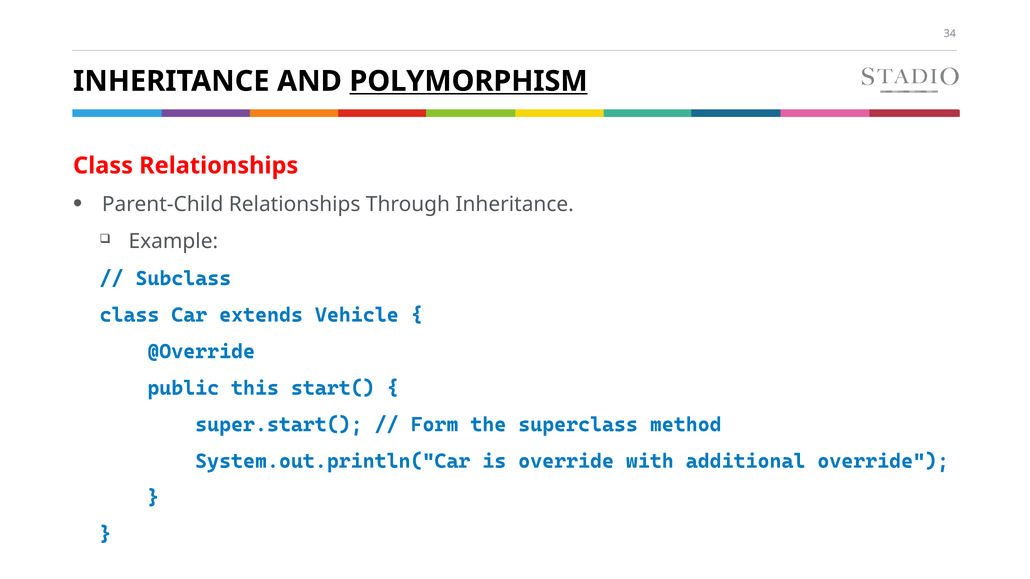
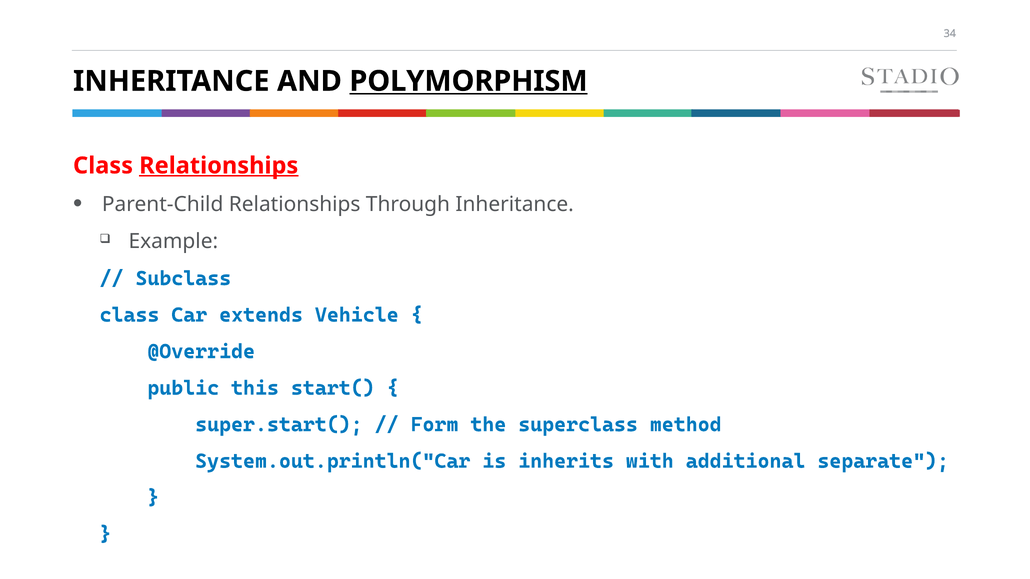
Relationships underline: none -> present (219, 166)
is override: override -> inherits (566, 461)
additional override: override -> separate (883, 461)
